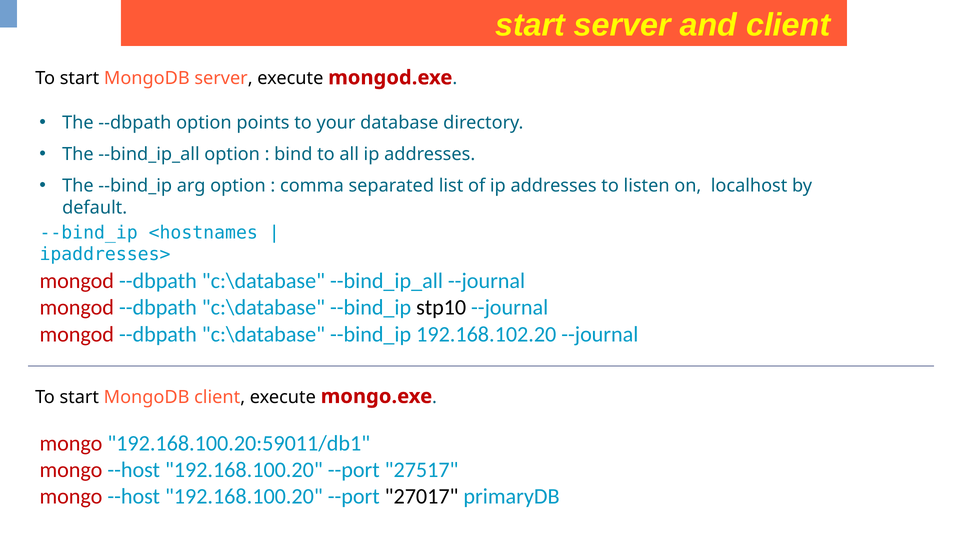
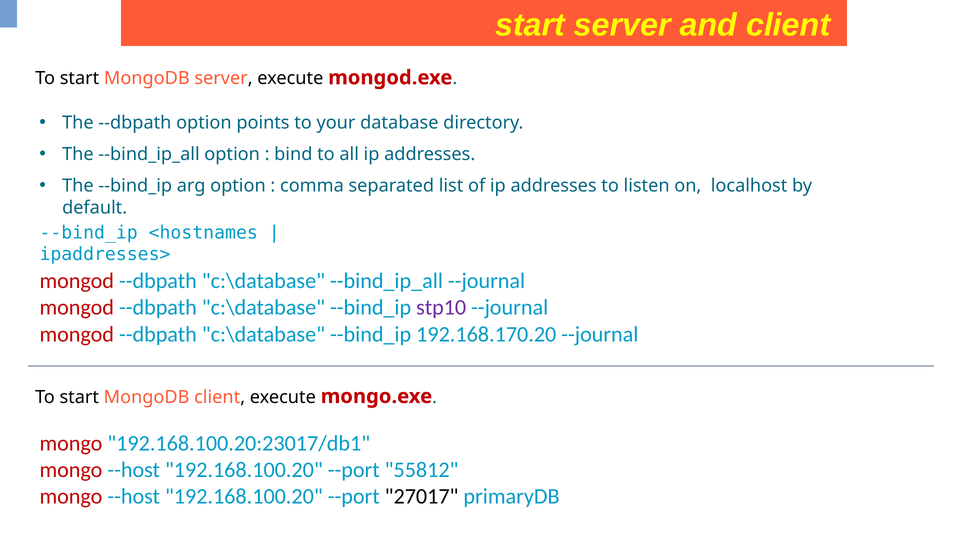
stp10 colour: black -> purple (441, 307)
192.168.102.20: 192.168.102.20 -> 192.168.170.20 (486, 334)
192.168.100.20:59011/db1: 192.168.100.20:59011/db1 -> 192.168.100.20:23017/db1 (239, 443)
27517: 27517 -> 55812 (422, 469)
